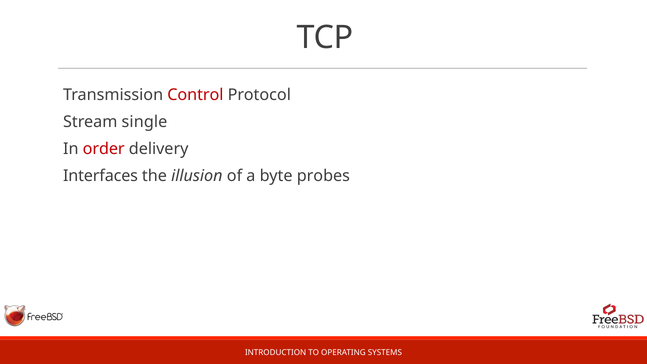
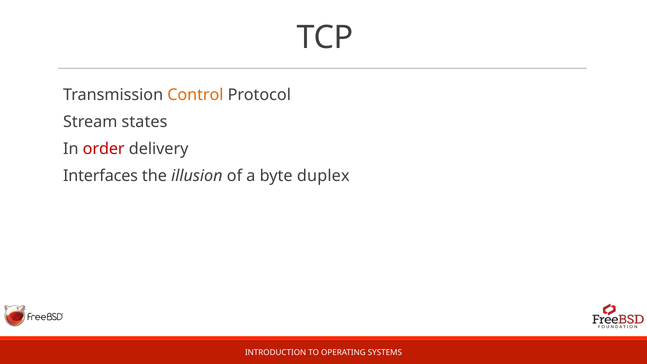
Control colour: red -> orange (195, 95)
single: single -> states (145, 122)
probes: probes -> duplex (323, 176)
